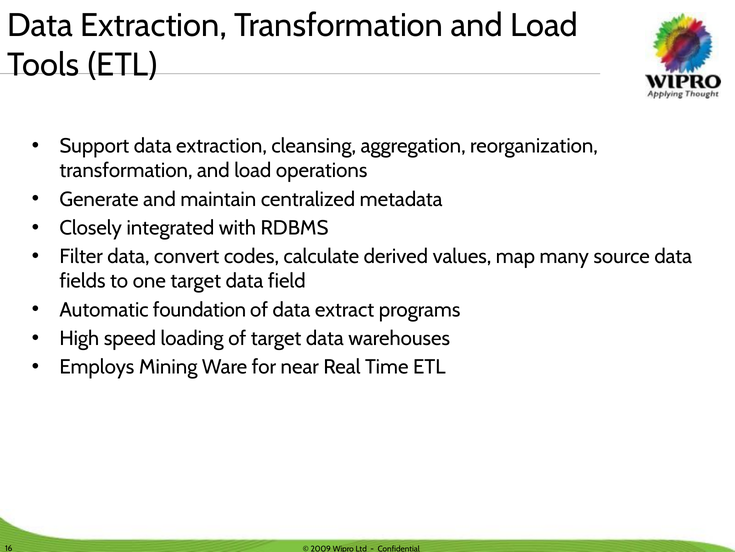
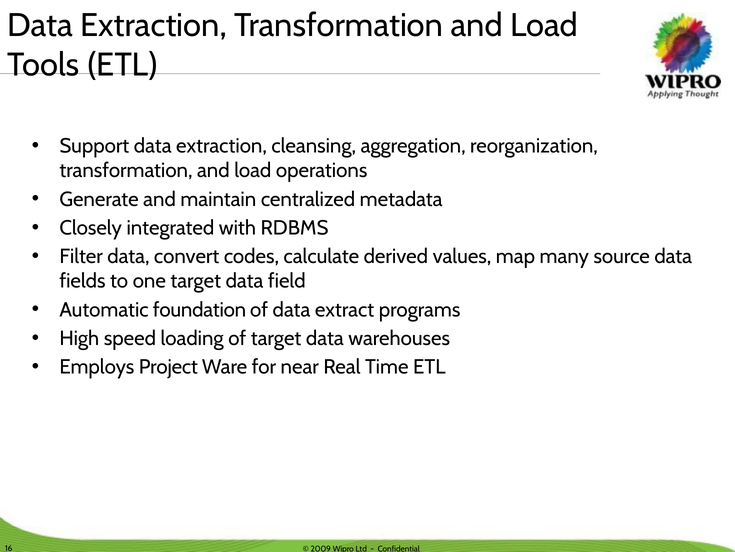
Mining: Mining -> Project (168, 367)
